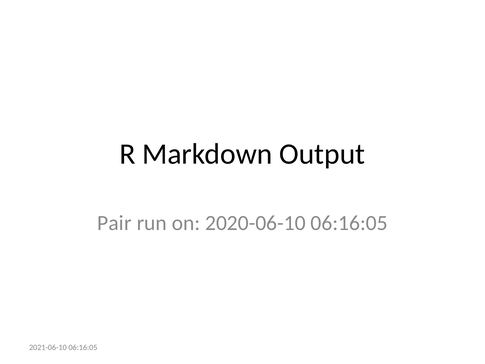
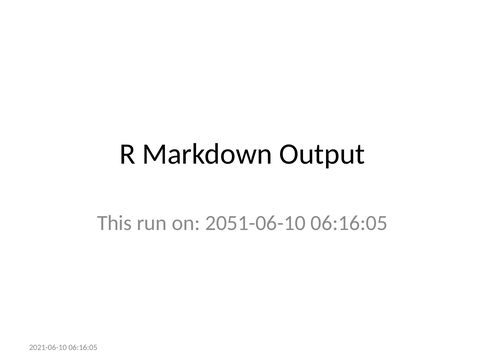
Pair: Pair -> This (114, 223)
2020-06-10: 2020-06-10 -> 2051-06-10 (255, 223)
